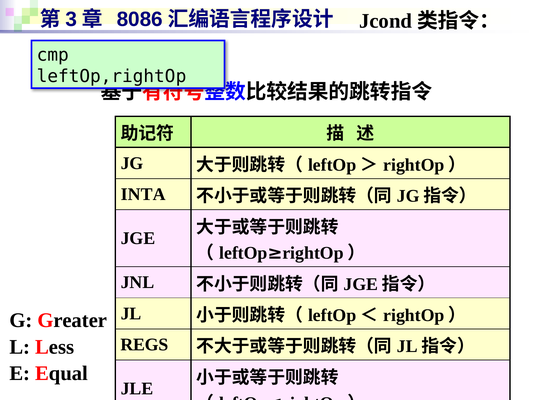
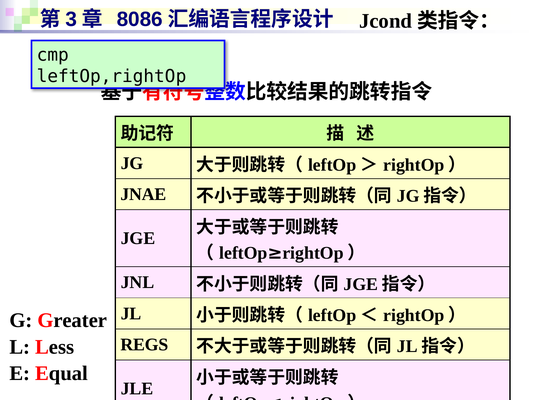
INTA: INTA -> JNAE (143, 194)
